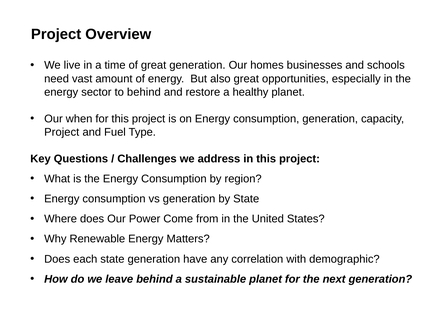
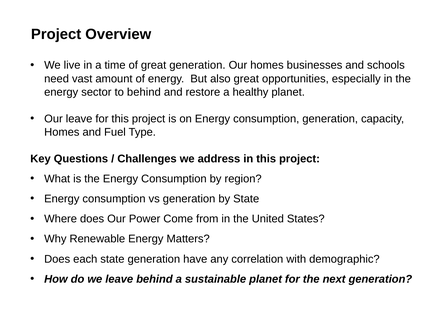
Our when: when -> leave (79, 119)
Project: Project -> Homes (62, 132)
